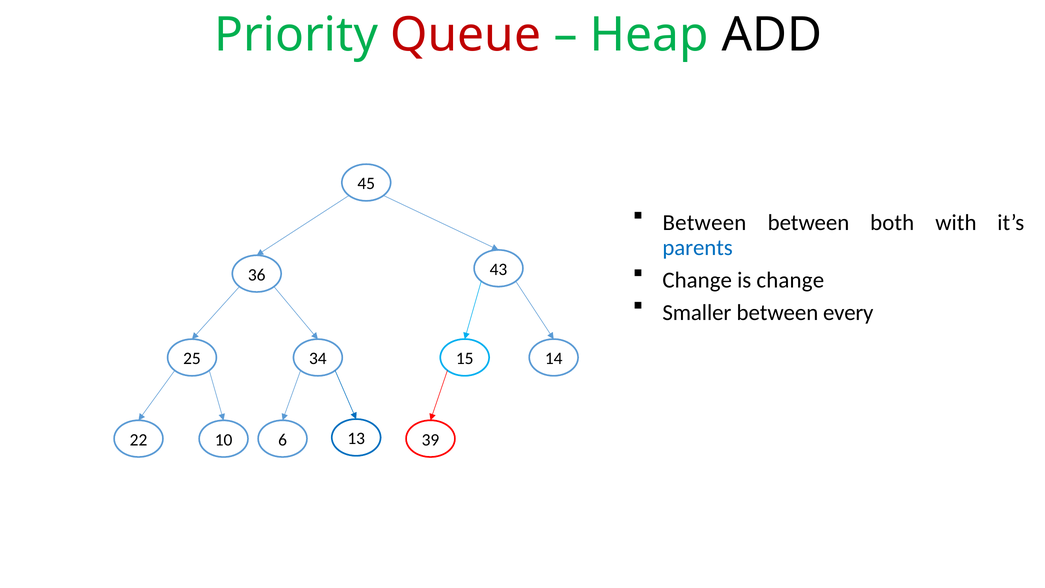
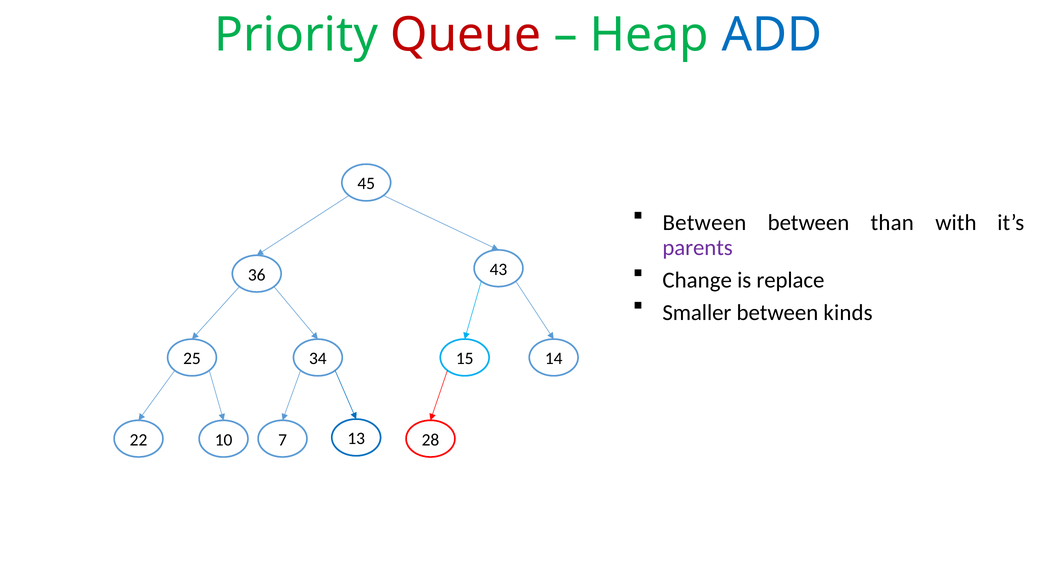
ADD colour: black -> blue (772, 35)
both: both -> than (892, 223)
parents colour: blue -> purple (698, 247)
is change: change -> replace (790, 280)
every: every -> kinds (848, 312)
39: 39 -> 28 (431, 440)
6: 6 -> 7 (283, 440)
